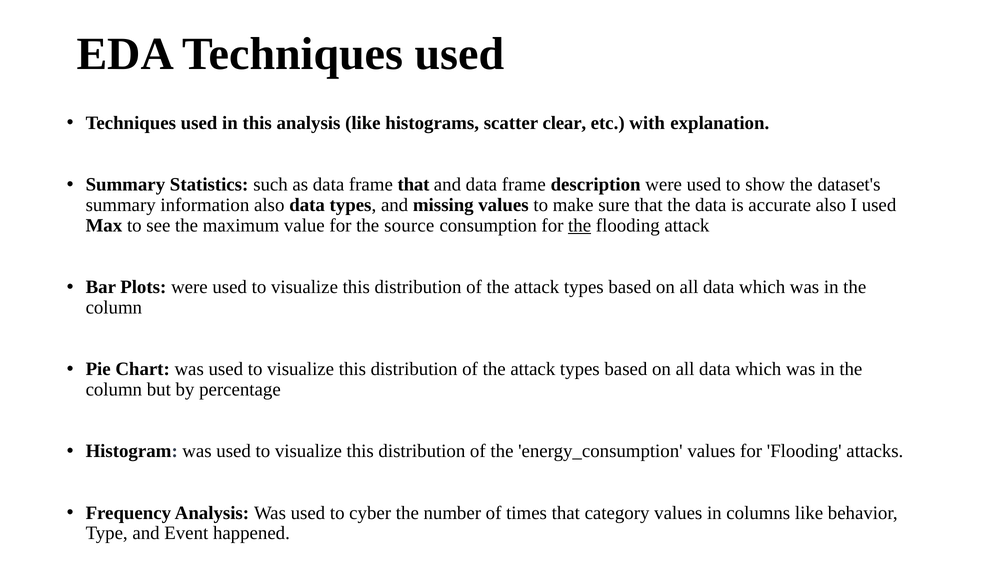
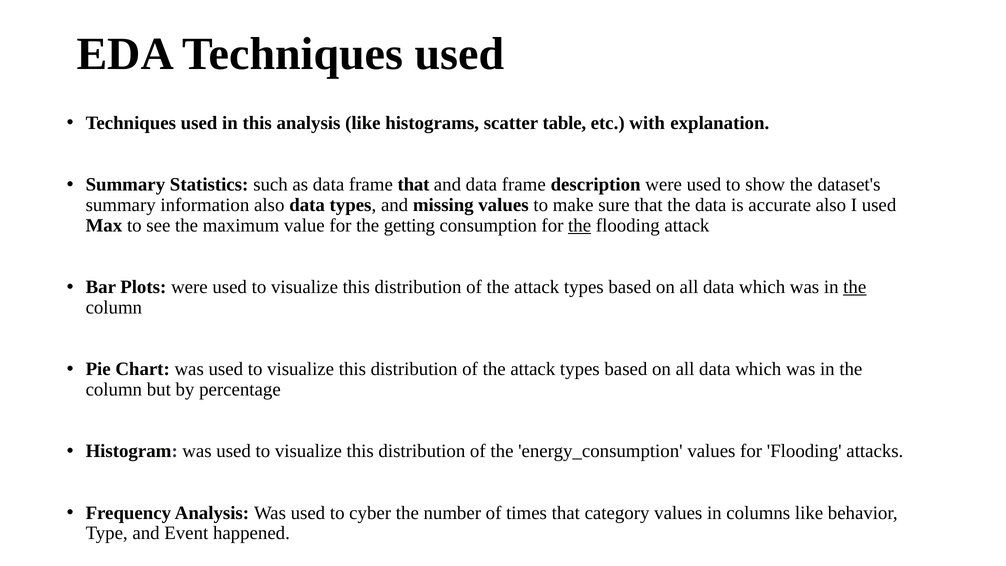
clear: clear -> table (564, 123)
source: source -> getting (409, 225)
the underline: none -> present (855, 287)
